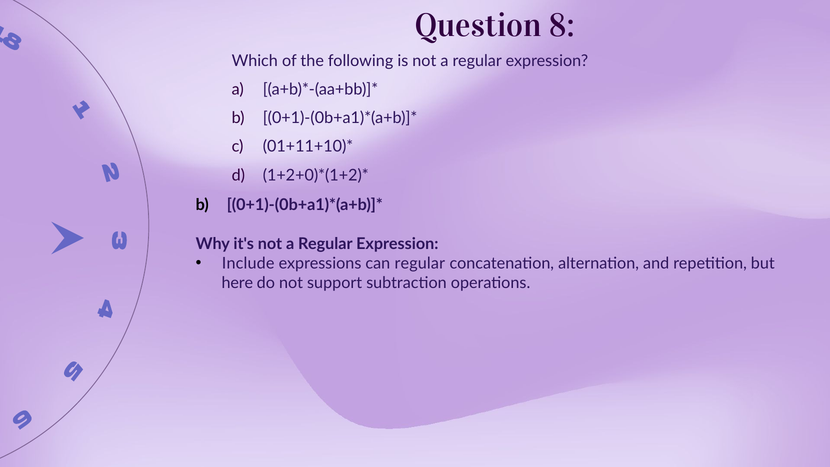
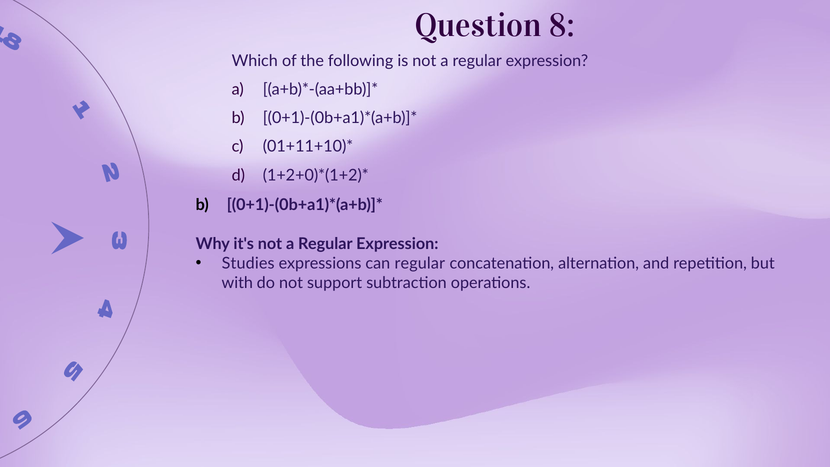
Include: Include -> Studies (248, 263)
here: here -> with (237, 283)
